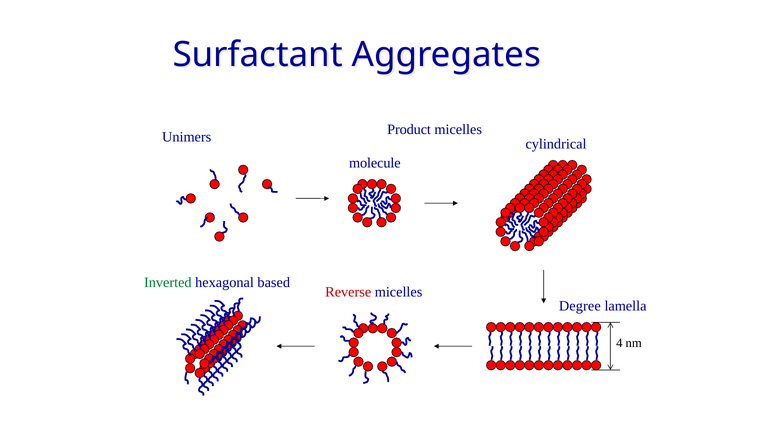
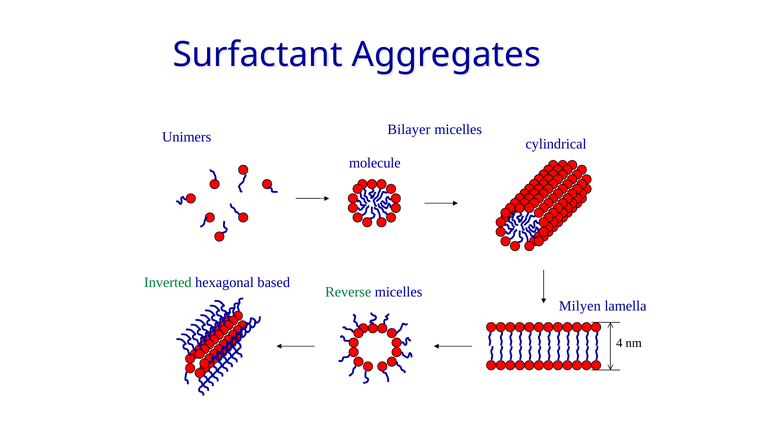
Product: Product -> Bilayer (409, 130)
Reverse colour: red -> green (348, 292)
Degree: Degree -> Milyen (580, 306)
